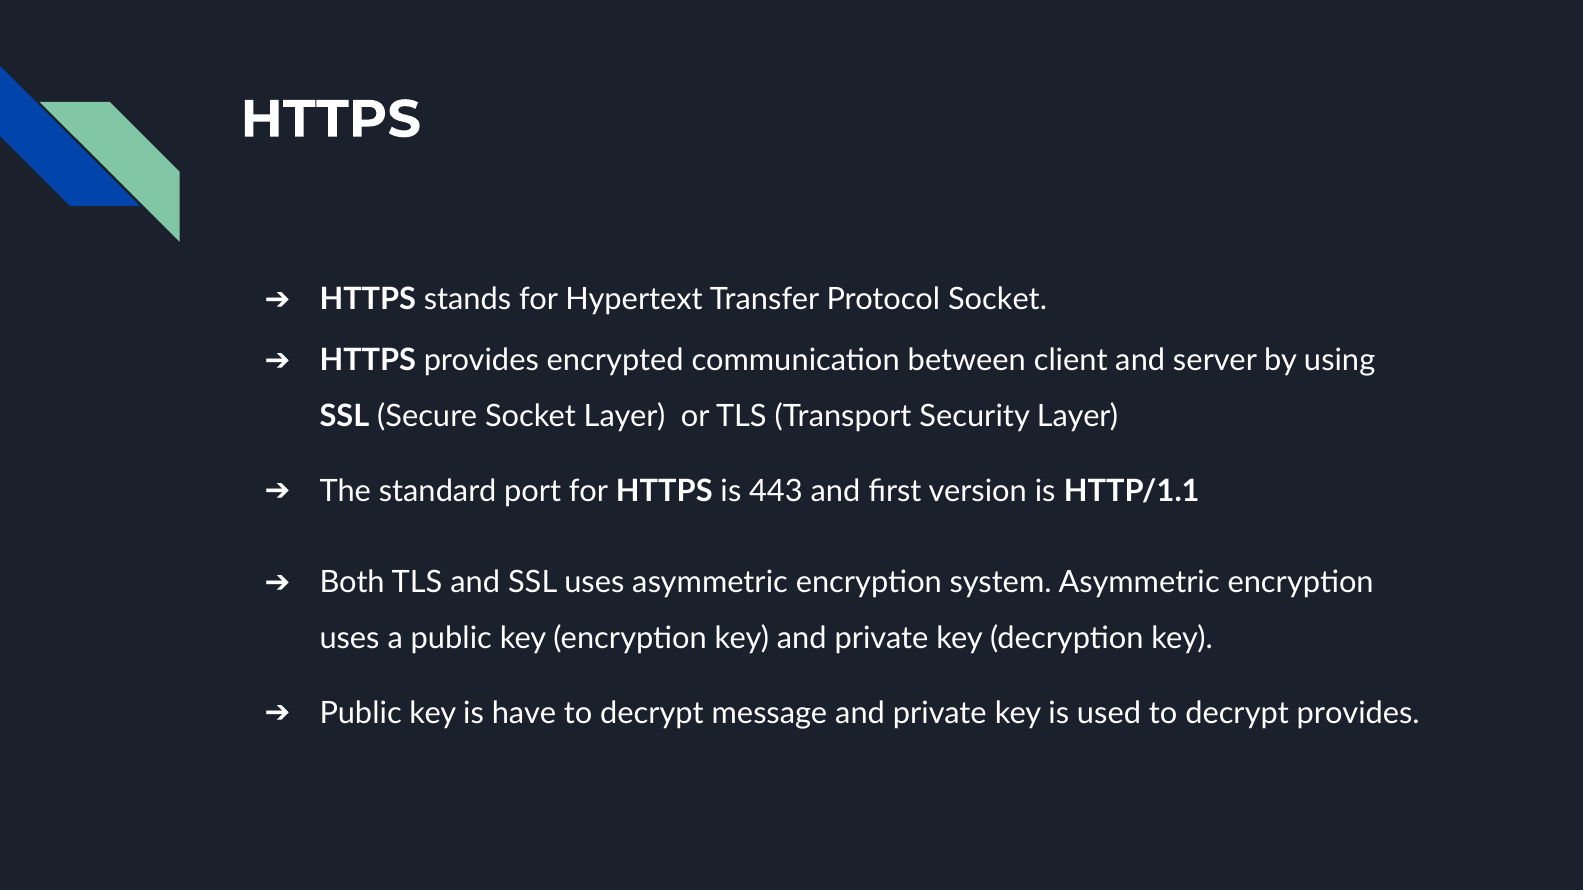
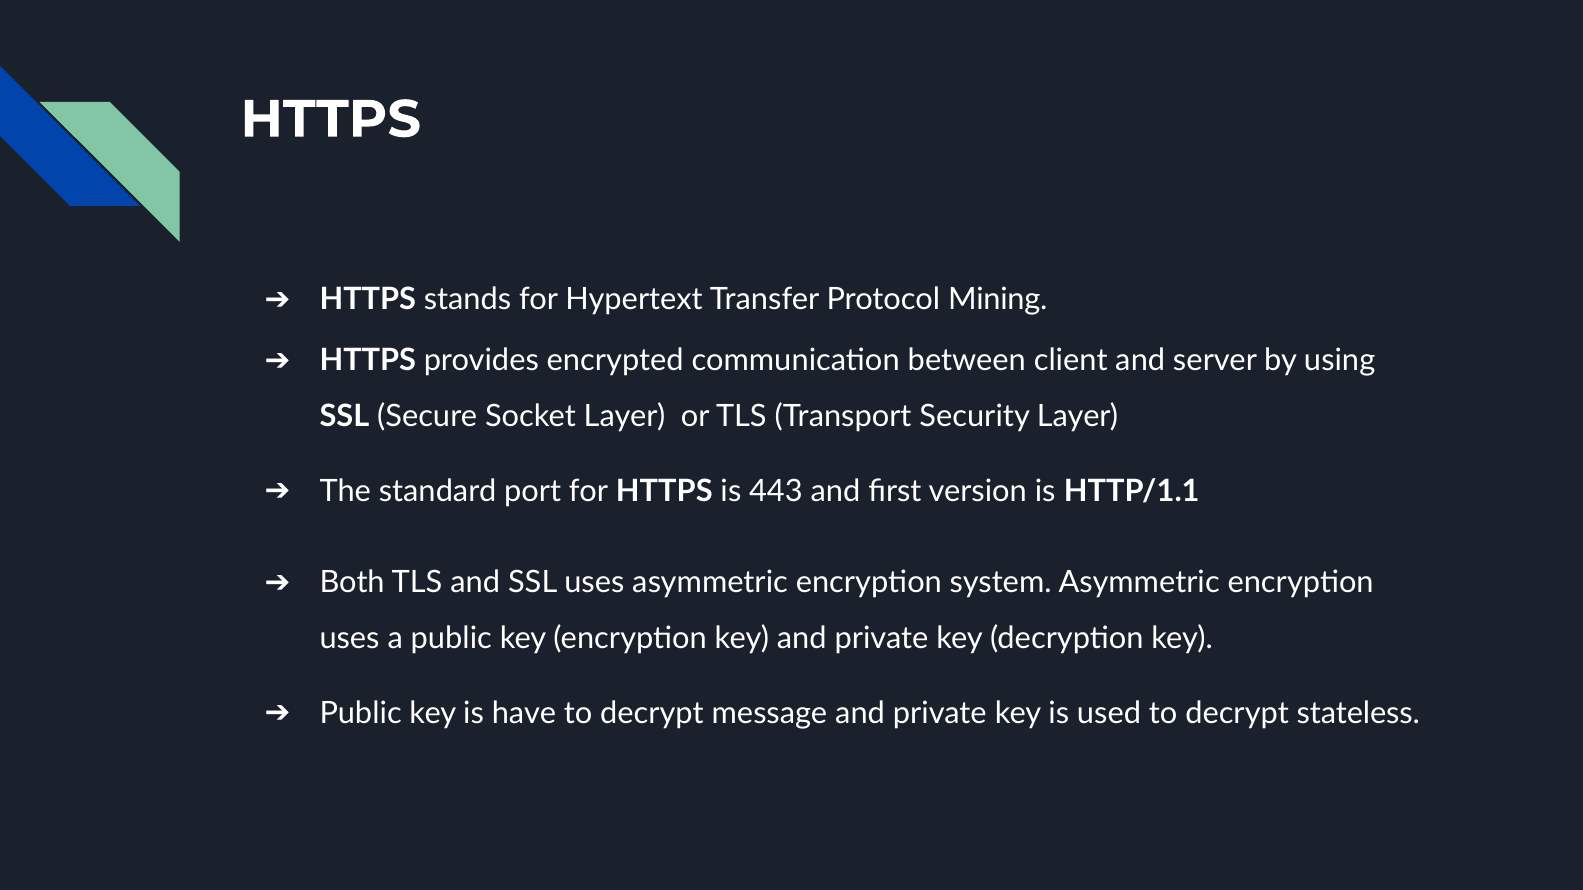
Protocol Socket: Socket -> Mining (998, 300)
decrypt provides: provides -> stateless (1358, 713)
